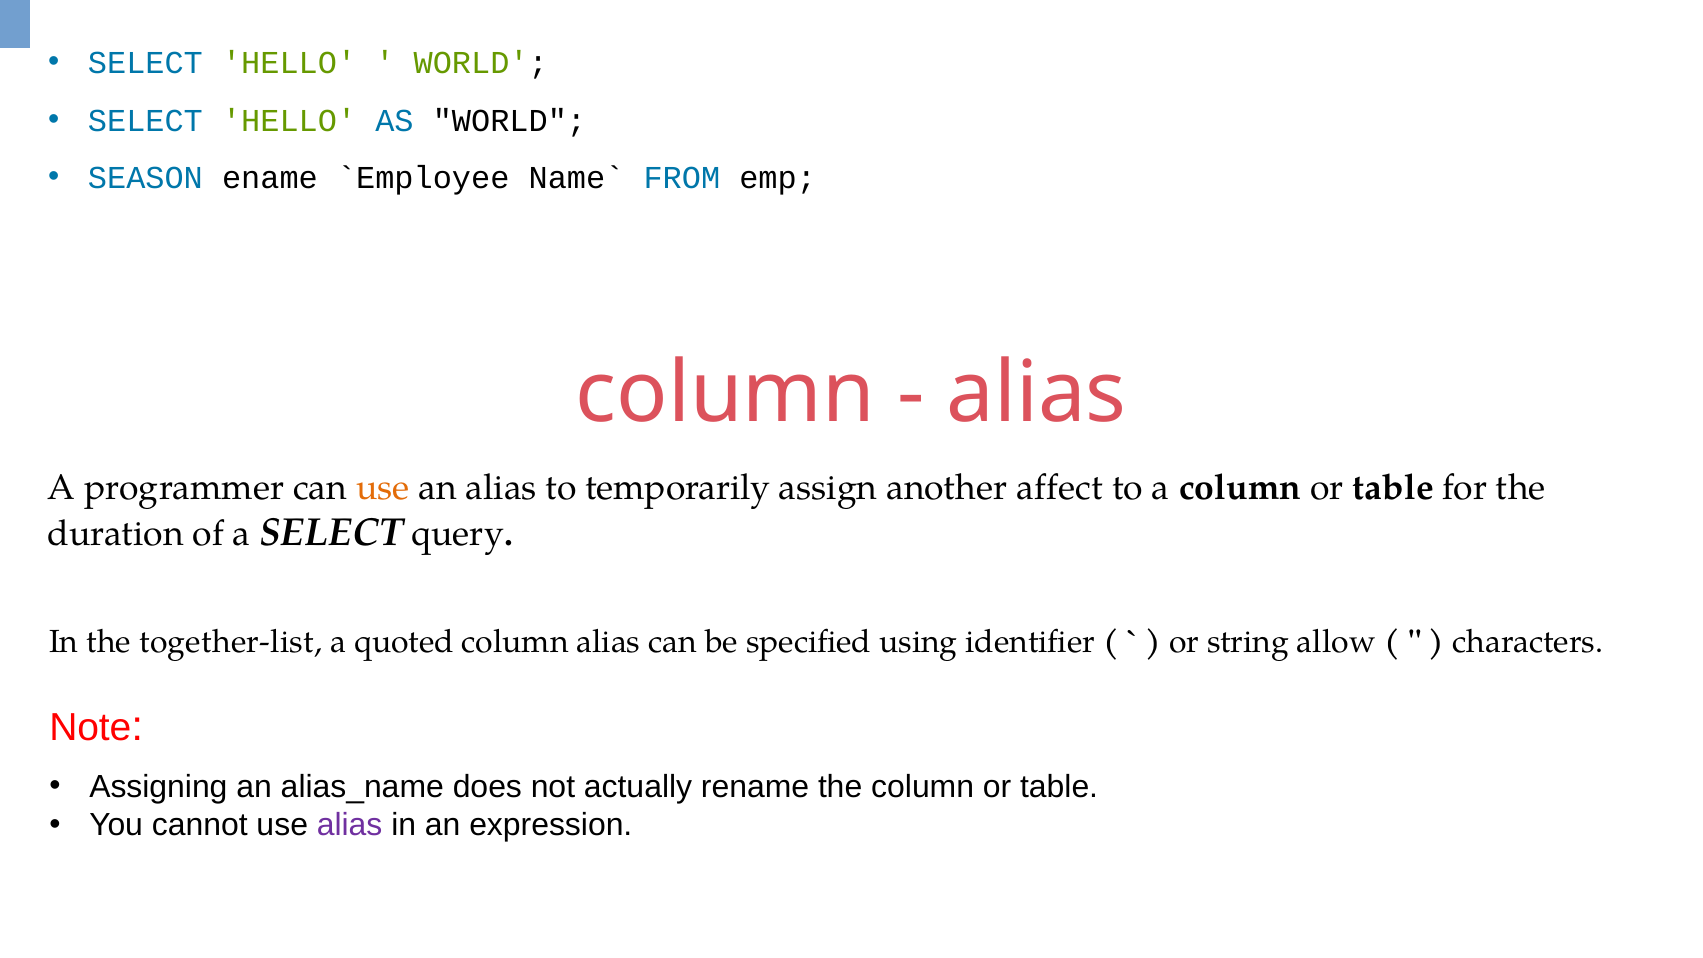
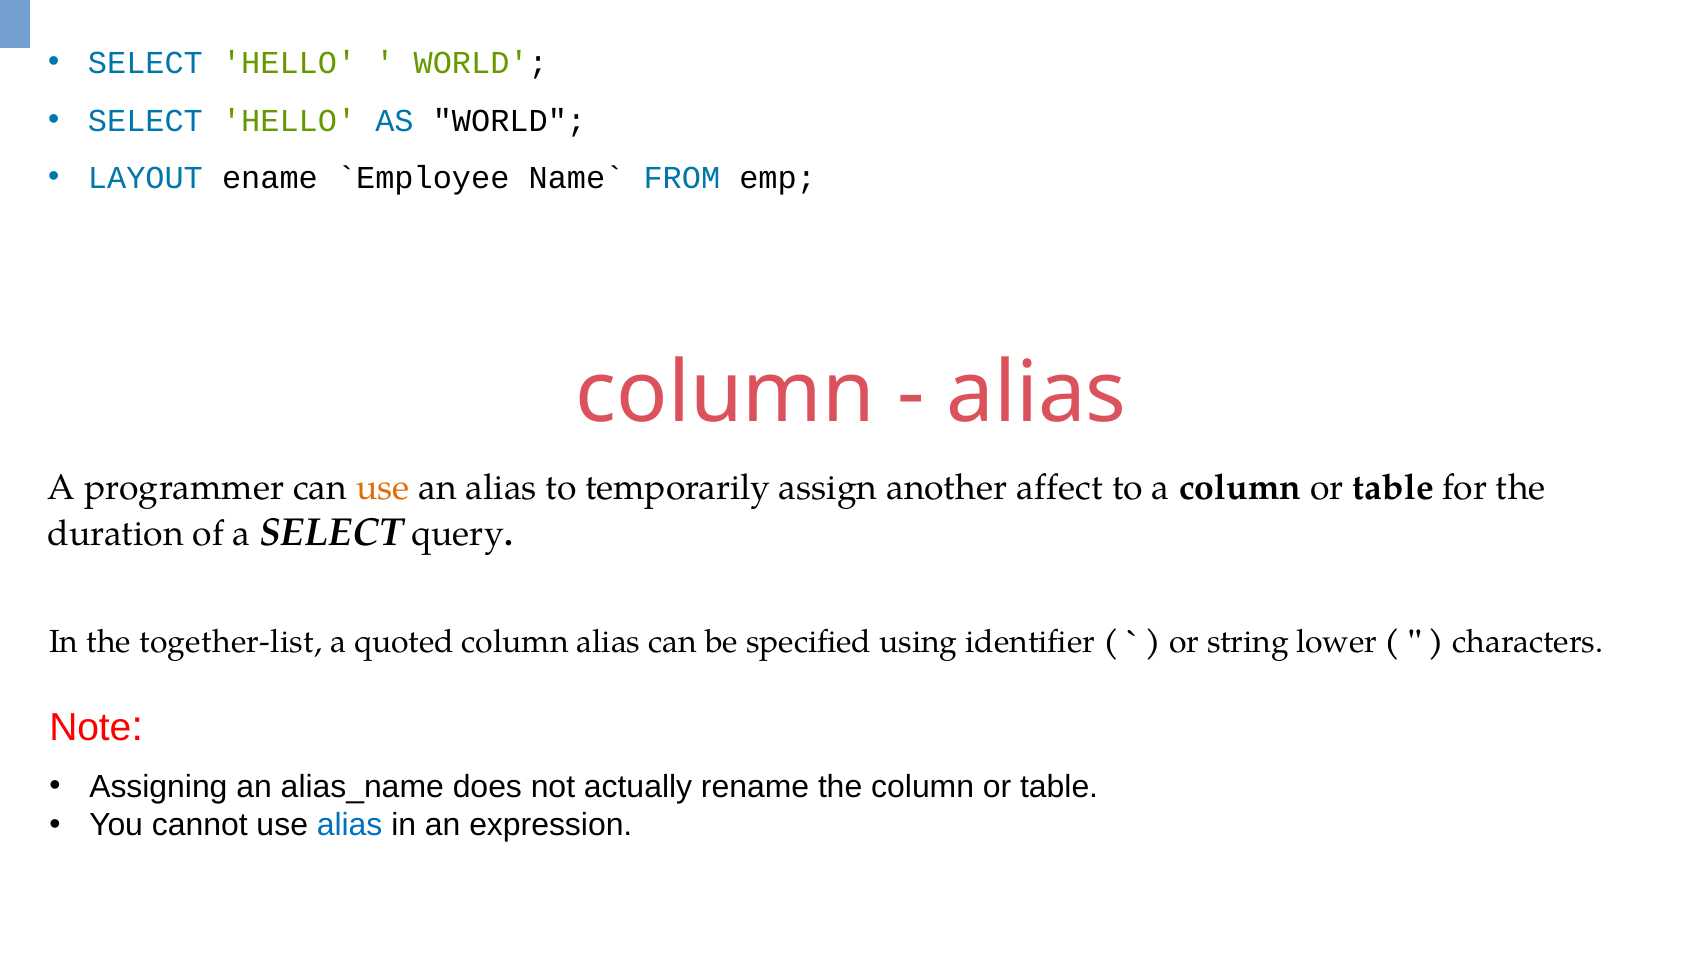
SEASON: SEASON -> LAYOUT (145, 178)
allow: allow -> lower (1337, 642)
alias colour: purple -> blue (350, 825)
